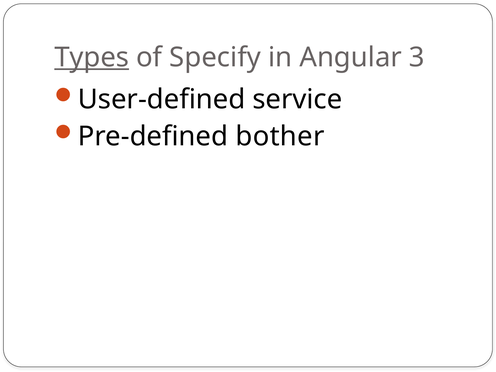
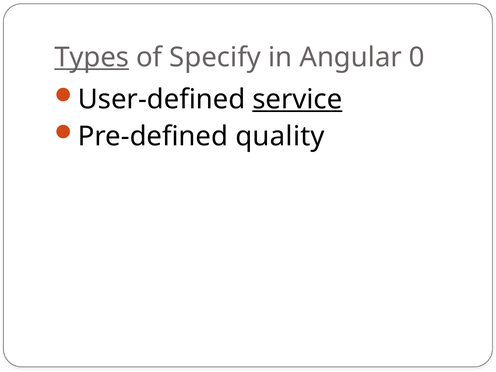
3: 3 -> 0 (417, 57)
service underline: none -> present (297, 99)
bother: bother -> quality (280, 136)
